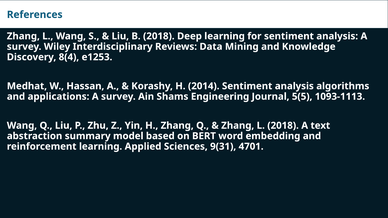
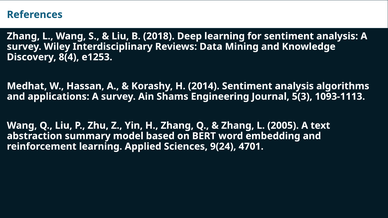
5(5: 5(5 -> 5(3 (302, 97)
L 2018: 2018 -> 2005 (283, 126)
9(31: 9(31 -> 9(24 (223, 147)
